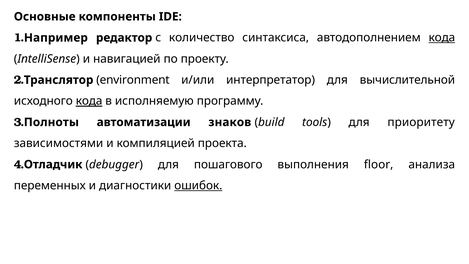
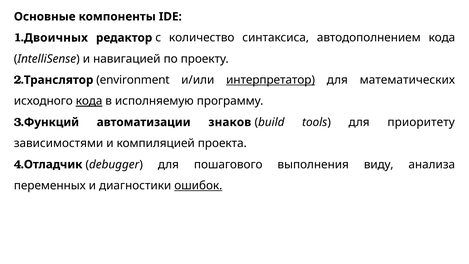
Например: Например -> Двоичных (56, 38)
кода underline: present -> none (442, 38)
интерпретатор underline: none -> present (271, 80)
вычислительной: вычислительной -> математических (407, 80)
Полноты: Полноты -> Функций (51, 122)
floor: floor -> виду (379, 164)
